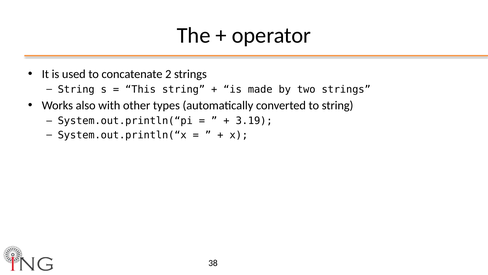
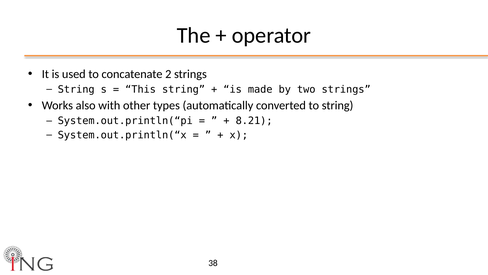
3.19: 3.19 -> 8.21 (254, 121)
